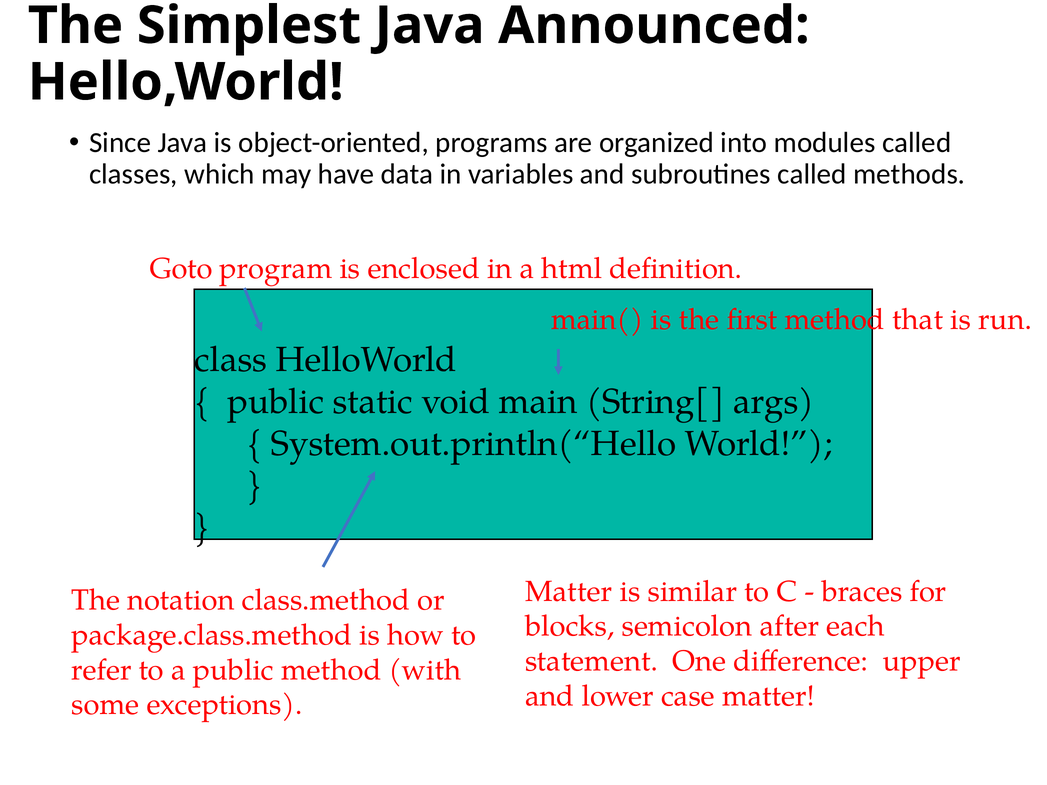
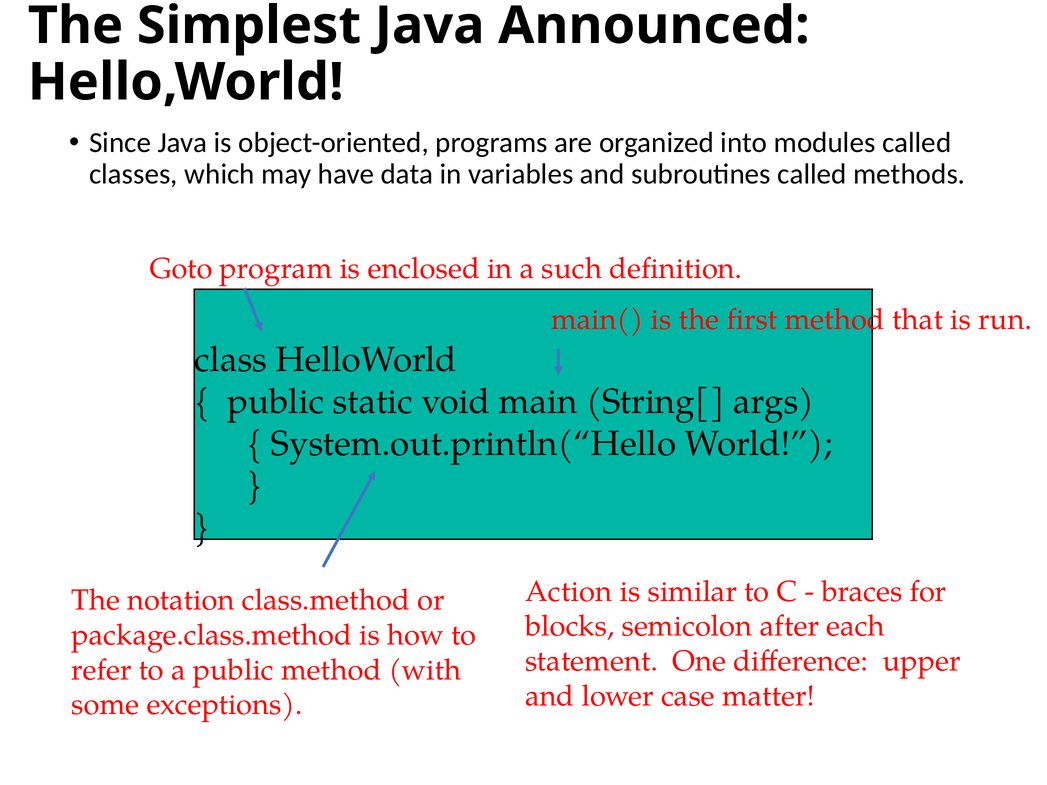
html: html -> such (572, 269)
Matter: Matter -> Action (569, 592)
